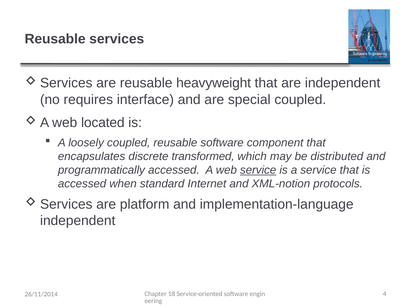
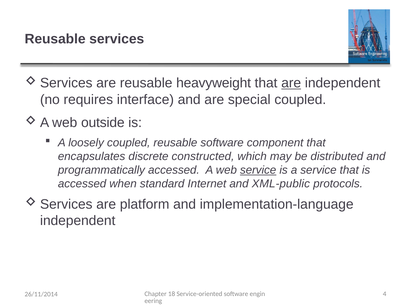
are underline: none -> present (291, 83)
located: located -> outside (103, 123)
transformed: transformed -> constructed (203, 157)
XML-notion: XML-notion -> XML-public (281, 184)
